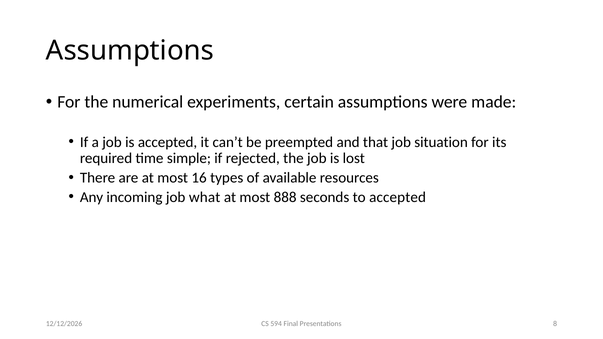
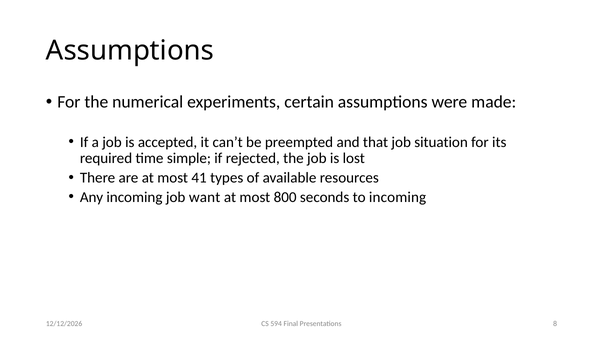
16: 16 -> 41 (199, 178)
what: what -> want (205, 197)
888: 888 -> 800 (285, 197)
to accepted: accepted -> incoming (398, 197)
